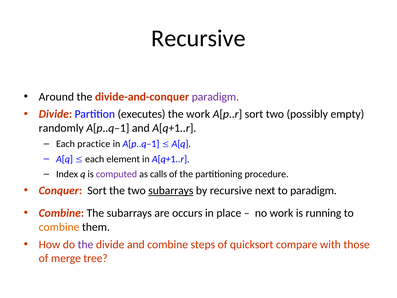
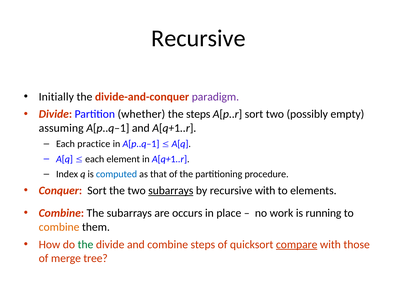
Around: Around -> Initially (56, 97)
executes: executes -> whether (141, 114)
the work: work -> steps (198, 114)
randomly: randomly -> assuming (61, 128)
computed colour: purple -> blue (116, 174)
calls: calls -> that (158, 174)
recursive next: next -> with (265, 190)
to paradigm: paradigm -> elements (313, 190)
the colour: purple -> green (85, 244)
compare underline: none -> present (297, 244)
